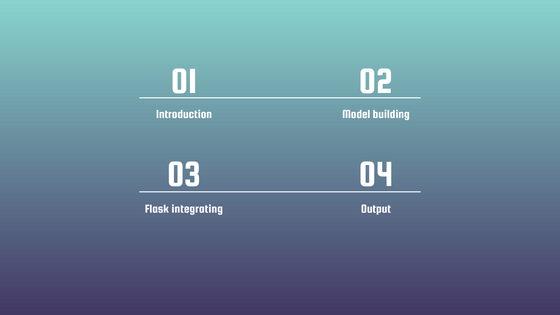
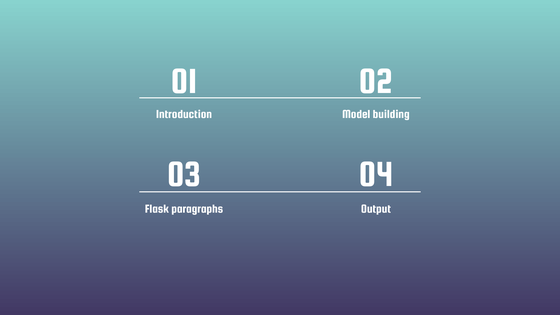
integrating: integrating -> paragraphs (197, 209)
